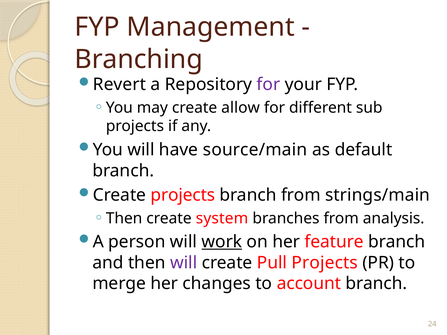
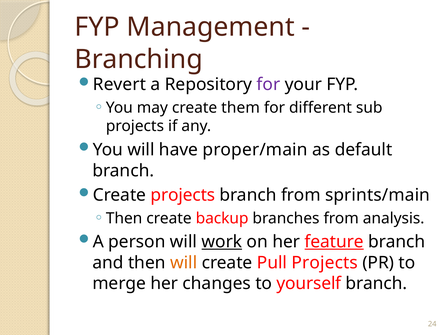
allow: allow -> them (241, 108)
source/main: source/main -> proper/main (255, 150)
strings/main: strings/main -> sprints/main (378, 195)
system: system -> backup (222, 218)
feature underline: none -> present (334, 242)
will colour: purple -> orange (184, 263)
account: account -> yourself (309, 284)
